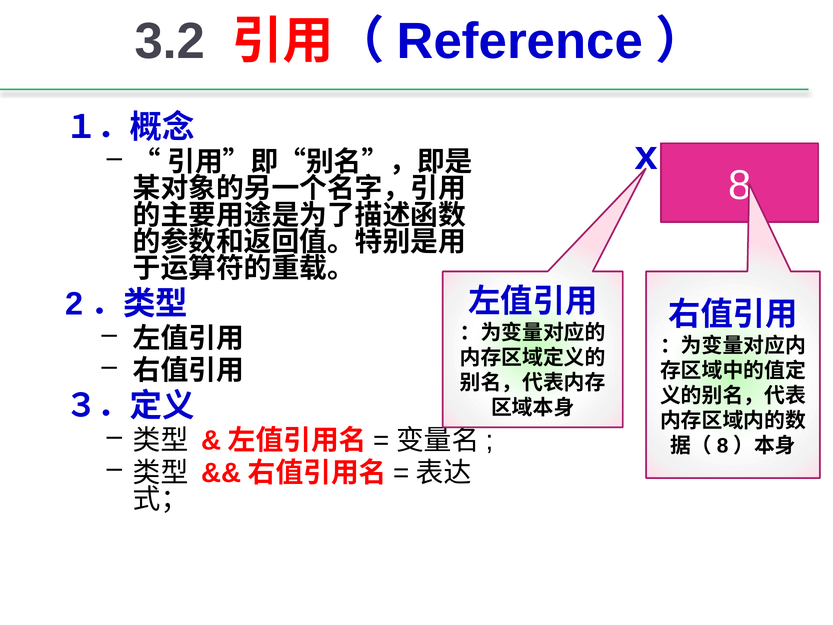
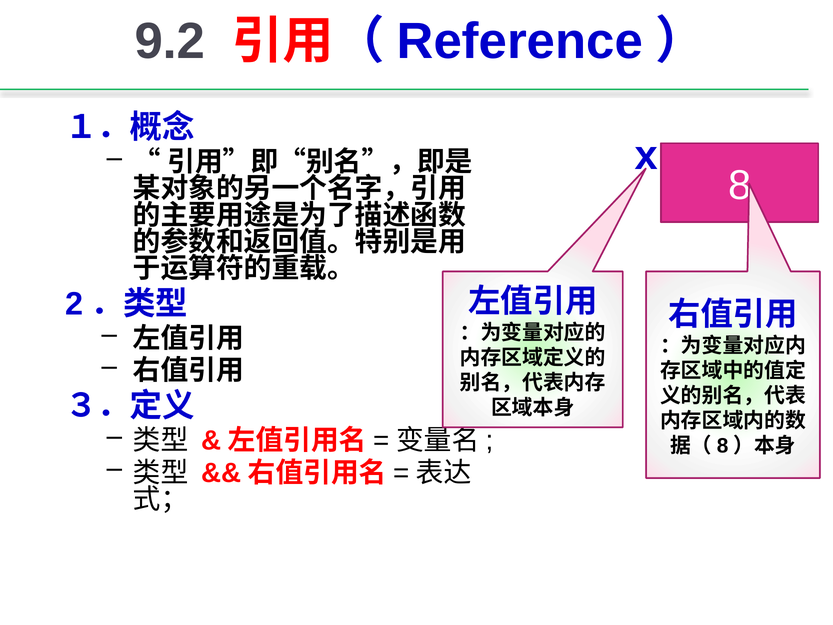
3.2: 3.2 -> 9.2 (170, 42)
